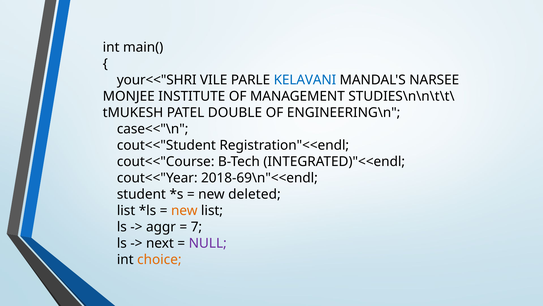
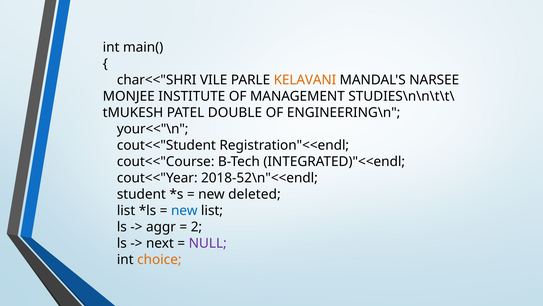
your<<"SHRI: your<<"SHRI -> char<<"SHRI (157, 80)
KELAVANI colour: blue -> orange (305, 80)
case<<"\n: case<<"\n -> your<<"\n (153, 129)
2018-69\n"<<endl: 2018-69\n"<<endl -> 2018-52\n"<<endl (259, 178)
new colour: orange -> blue (184, 210)
7: 7 -> 2 (196, 227)
